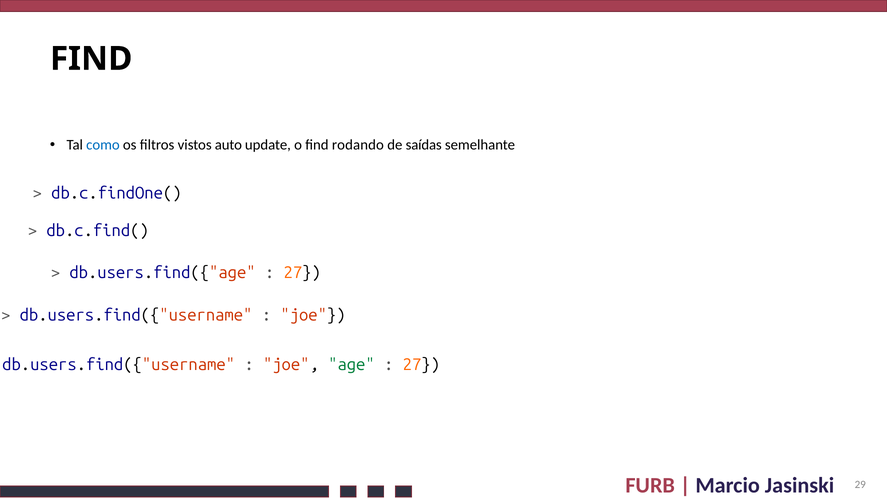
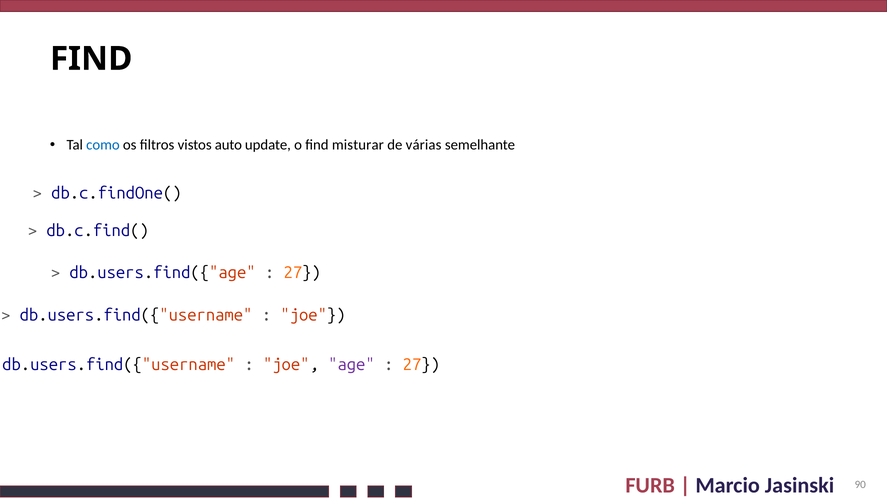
rodando: rodando -> misturar (358, 145)
saídas: saídas -> várias (424, 145)
age colour: green -> purple (351, 365)
29: 29 -> 90 (860, 485)
